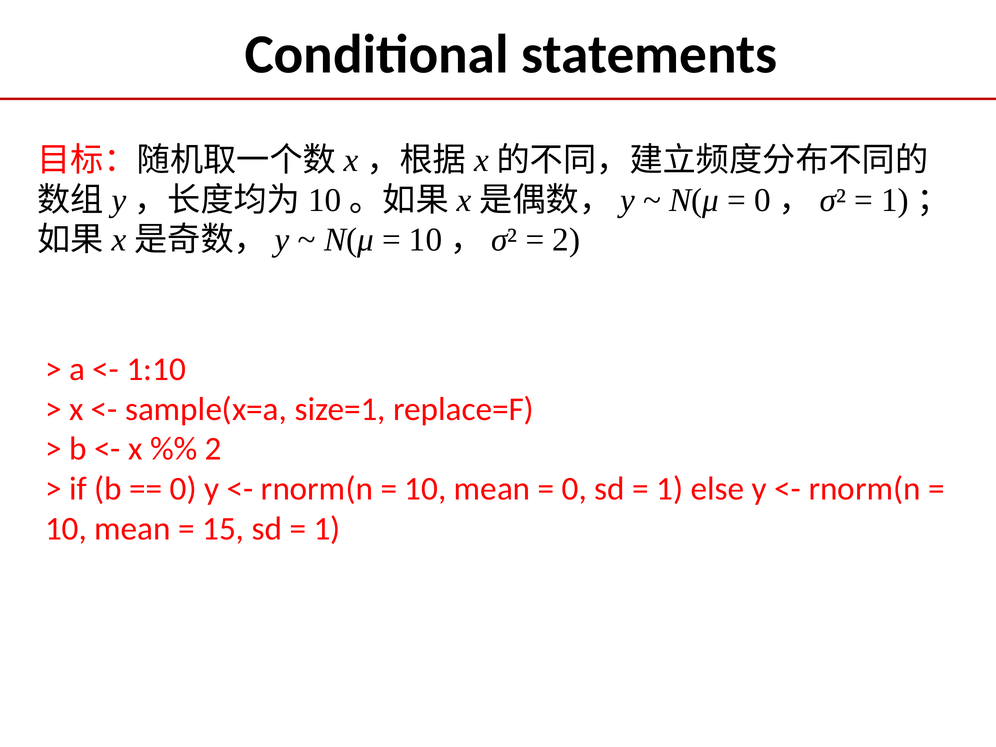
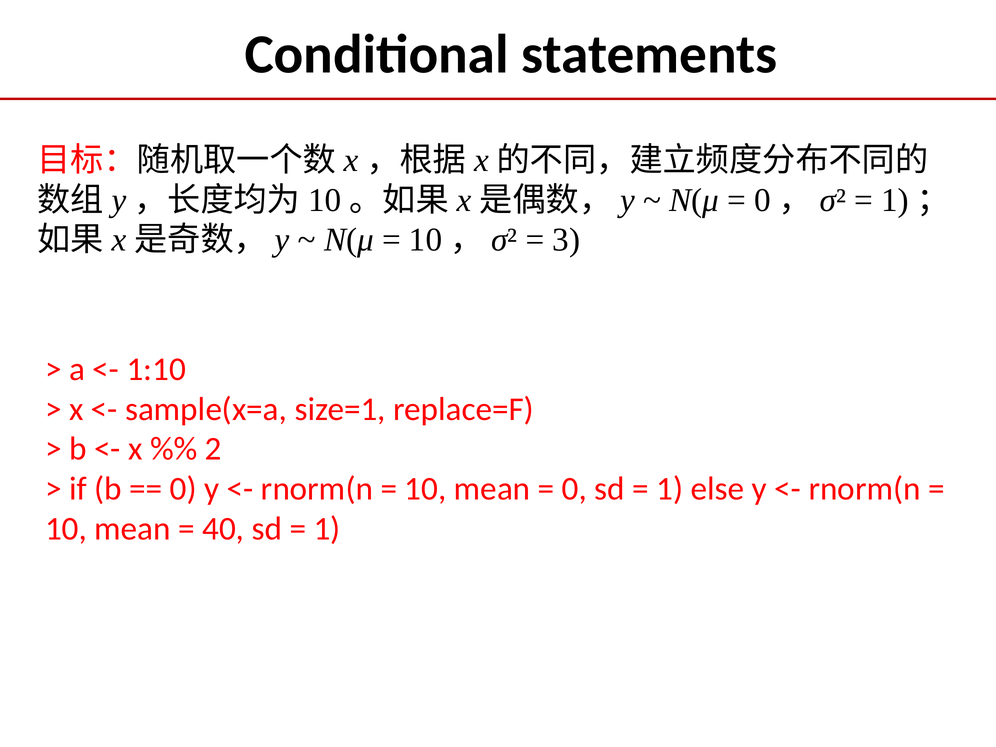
2: 2 -> 3 (566, 240)
15: 15 -> 40 (223, 529)
